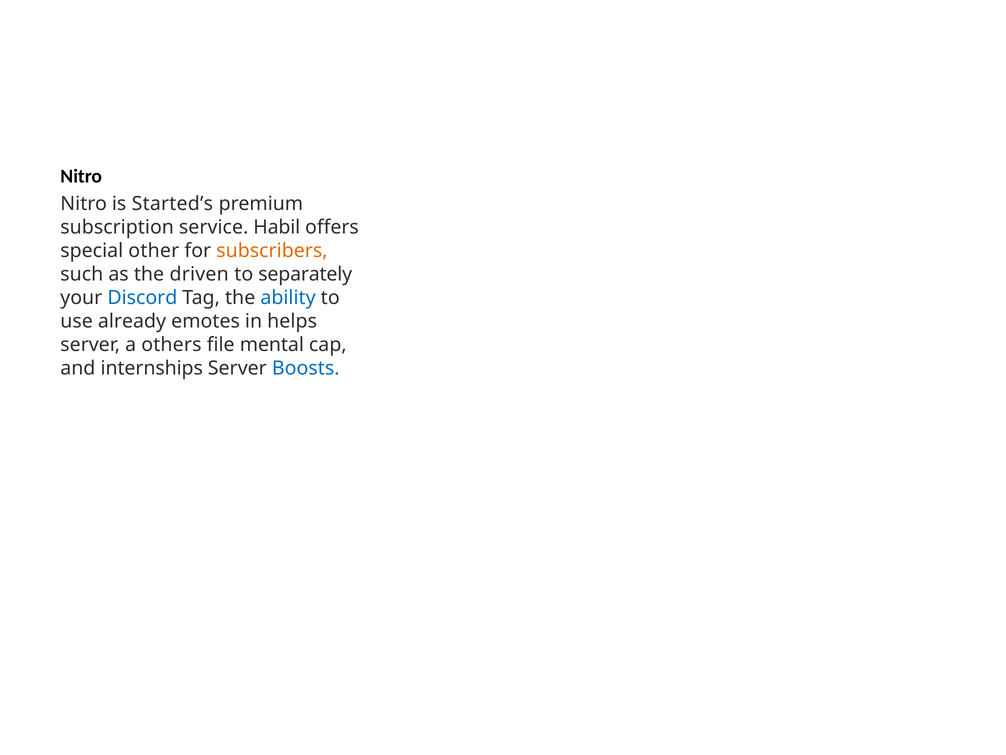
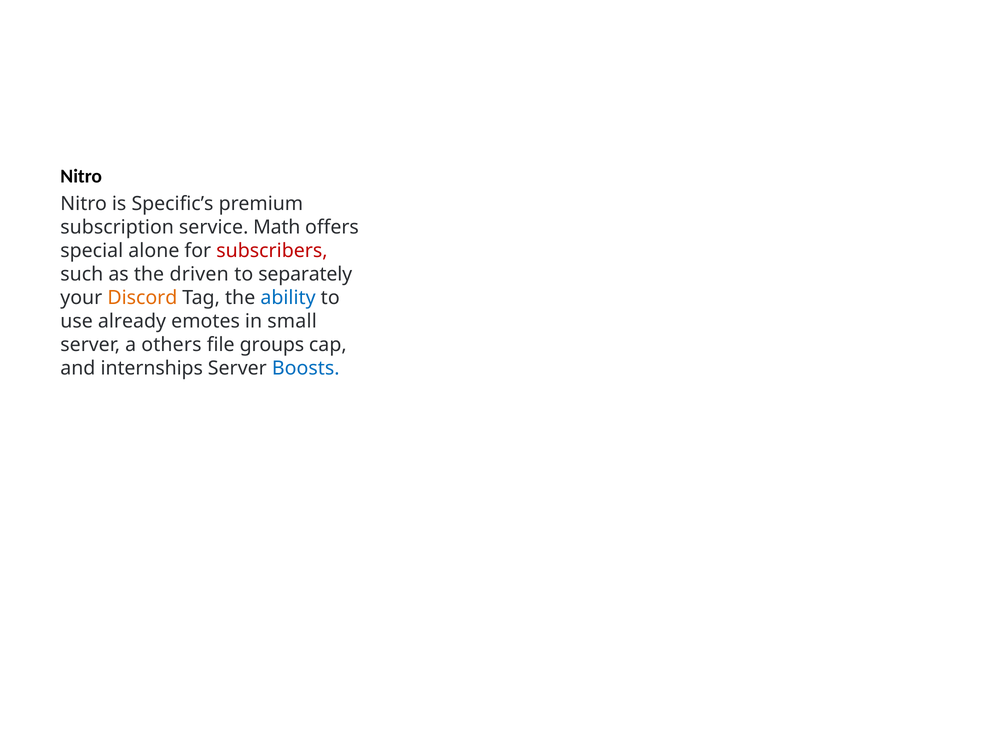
Started’s: Started’s -> Specific’s (173, 203)
Habil: Habil -> Math (277, 227)
other: other -> alone (154, 250)
subscribers colour: orange -> red (272, 250)
Discord colour: blue -> orange (142, 297)
helps: helps -> small (292, 321)
mental: mental -> groups (272, 344)
